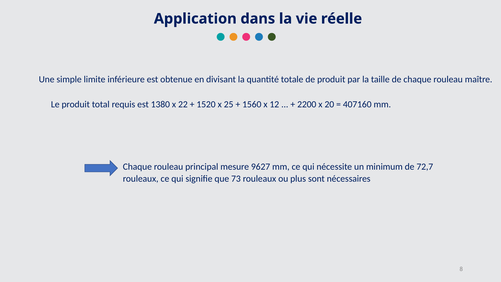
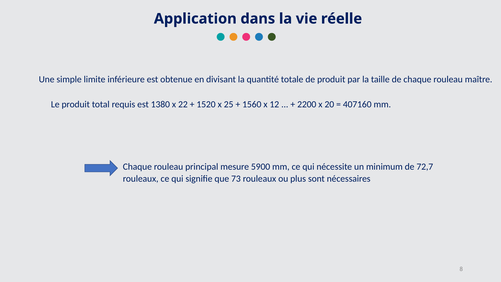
9627: 9627 -> 5900 (261, 167)
